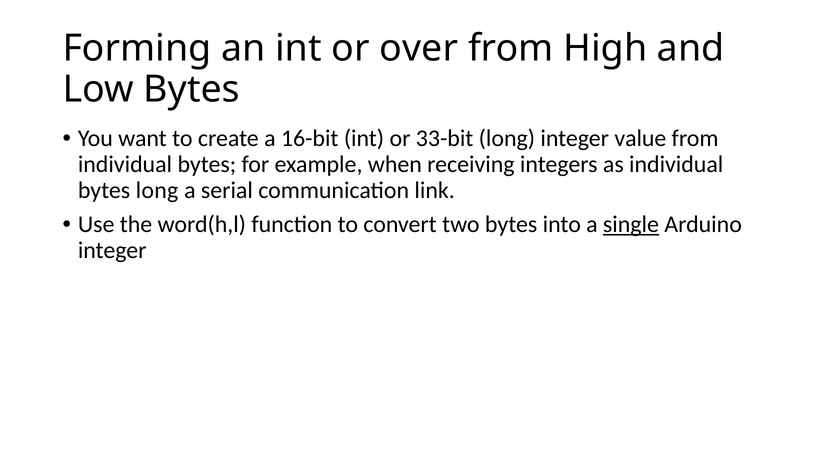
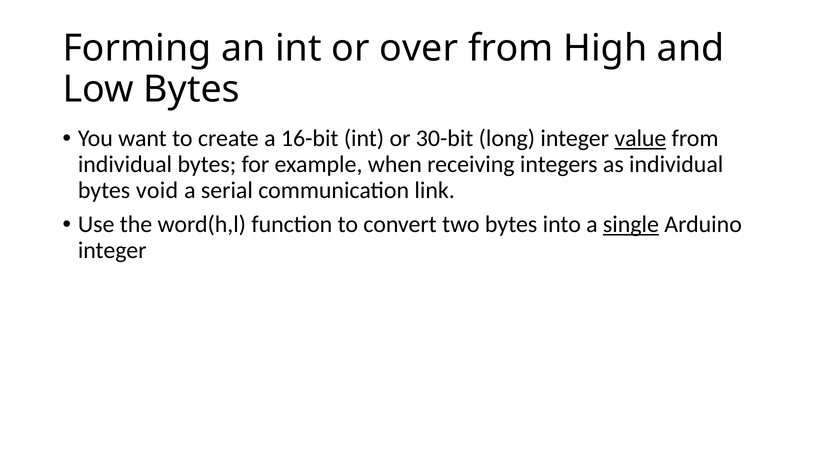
33-bit: 33-bit -> 30-bit (445, 139)
value underline: none -> present (640, 139)
bytes long: long -> void (157, 190)
